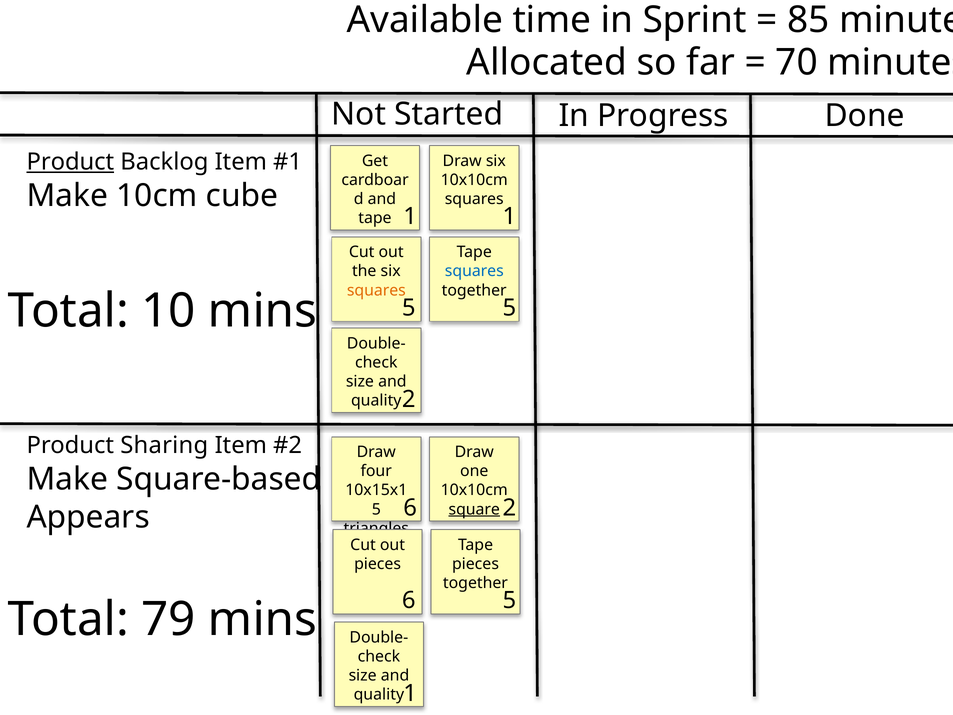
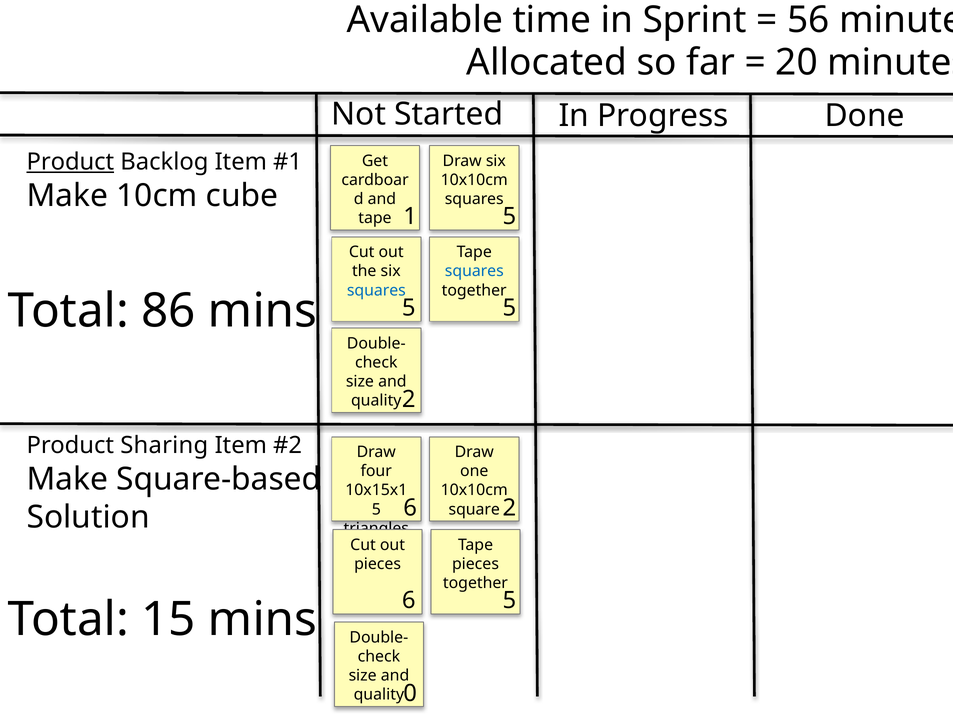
85: 85 -> 56 (808, 20)
70: 70 -> 20 (797, 63)
1 1: 1 -> 5 (509, 217)
squares colour: orange -> blue (376, 290)
10: 10 -> 86 (168, 311)
square underline: present -> none (474, 509)
Appears: Appears -> Solution (88, 517)
79: 79 -> 15 (168, 619)
1: 1 -> 0 (410, 693)
